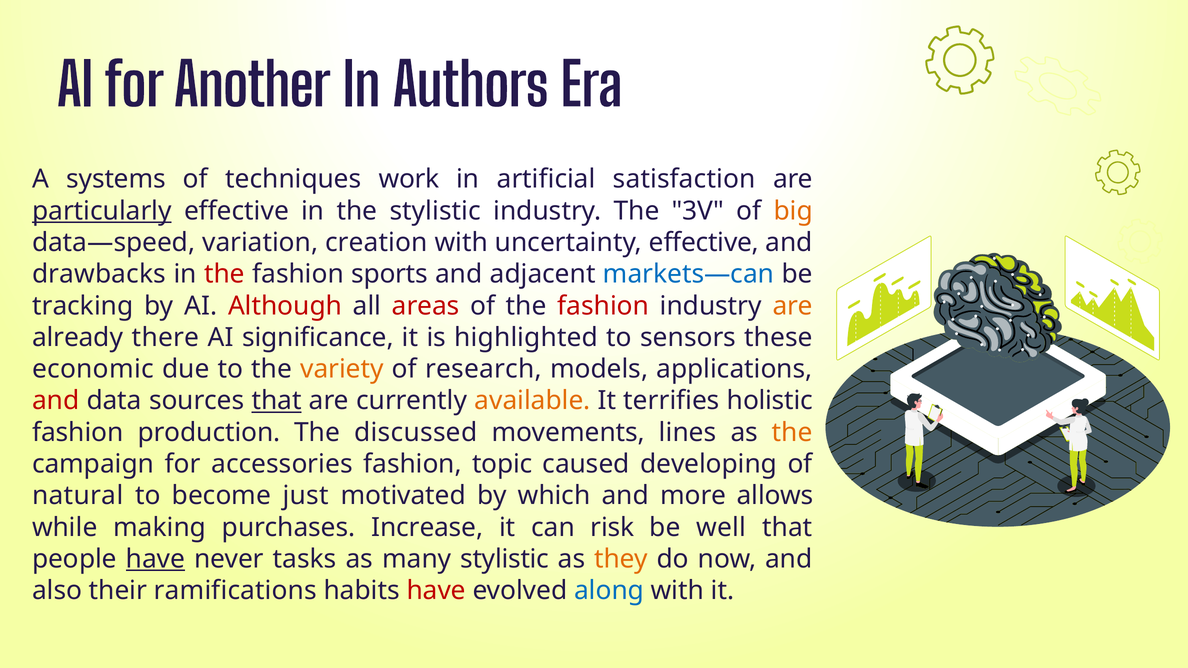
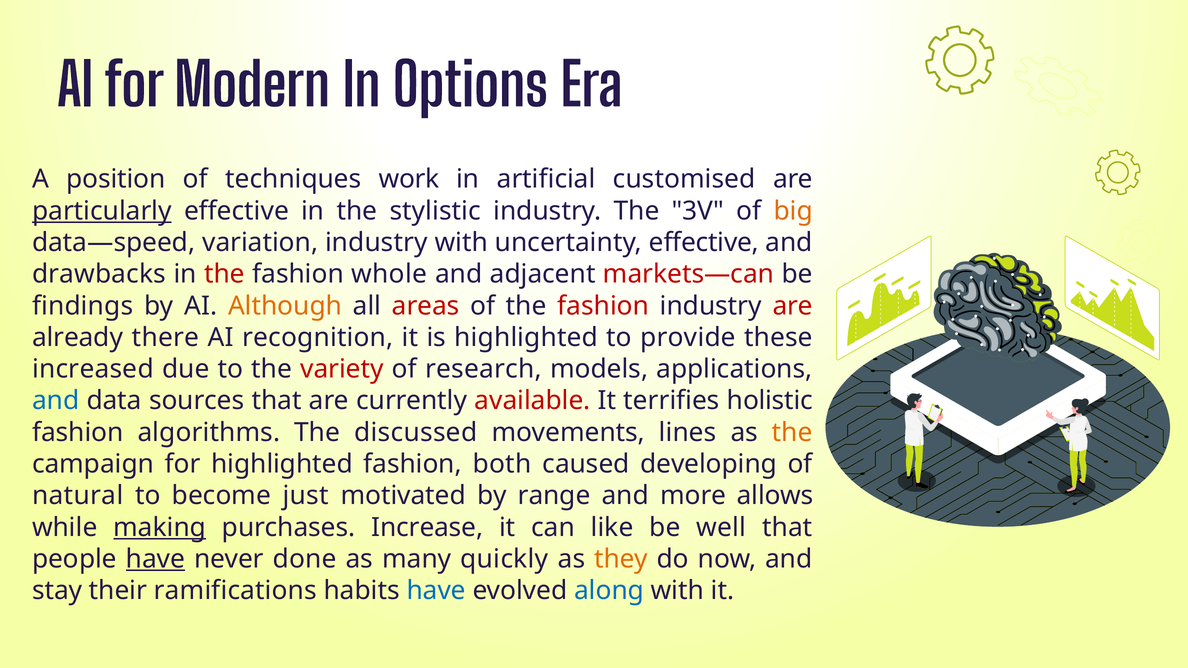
Another: Another -> Modern (252, 87)
Authors: Authors -> Options (470, 87)
systems: systems -> position (116, 179)
satisfaction: satisfaction -> customised (684, 179)
variation creation: creation -> industry (376, 243)
sports: sports -> whole (389, 274)
markets—can colour: blue -> red (689, 274)
tracking: tracking -> findings (83, 306)
Although colour: red -> orange (285, 306)
are colour: orange -> red (793, 306)
significance: significance -> recognition (318, 338)
sensors: sensors -> provide (688, 338)
economic: economic -> increased (93, 369)
variety colour: orange -> red (342, 369)
and colour: red -> blue (56, 401)
that underline: present -> none (277, 401)
available colour: orange -> red (532, 401)
production: production -> algorithms (209, 433)
for accessories: accessories -> highlighted (282, 464)
topic: topic -> both (502, 464)
which: which -> range (554, 496)
making underline: none -> present (160, 528)
risk: risk -> like (612, 528)
tasks: tasks -> done (305, 559)
many stylistic: stylistic -> quickly (504, 559)
also: also -> stay (57, 591)
have colour: red -> blue (436, 591)
